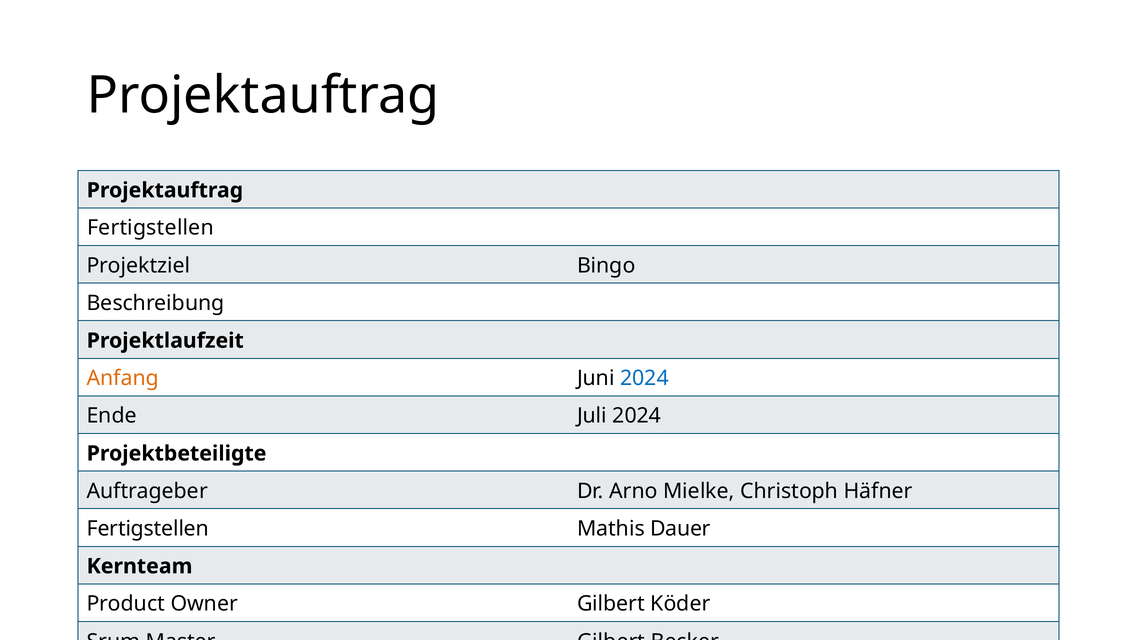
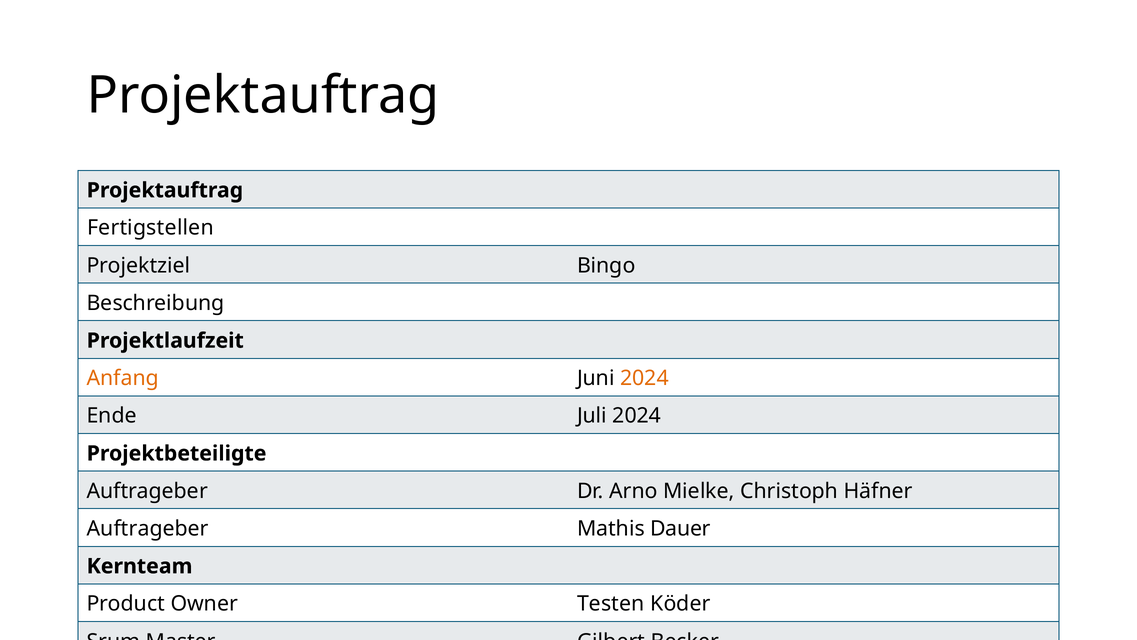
2024 colour: blue -> orange (644, 378)
Fertigstellen: Fertigstellen -> Auftrageber (148, 528)
Owner Gilbert: Gilbert -> Testen (611, 603)
